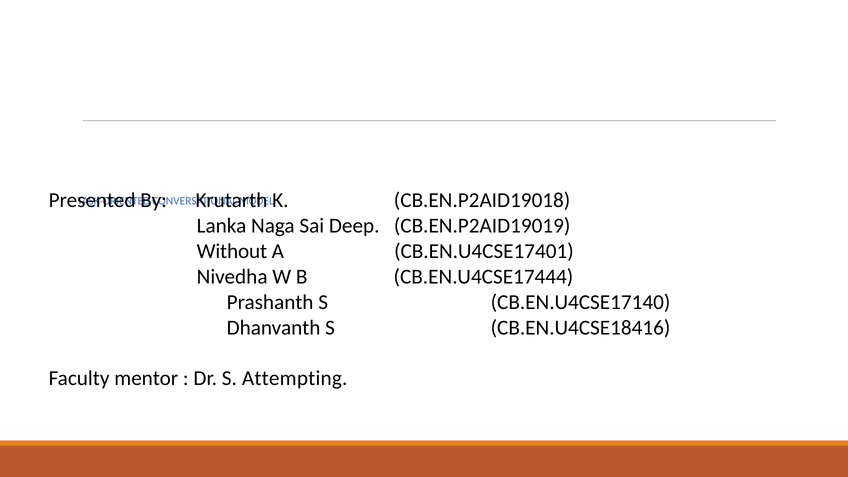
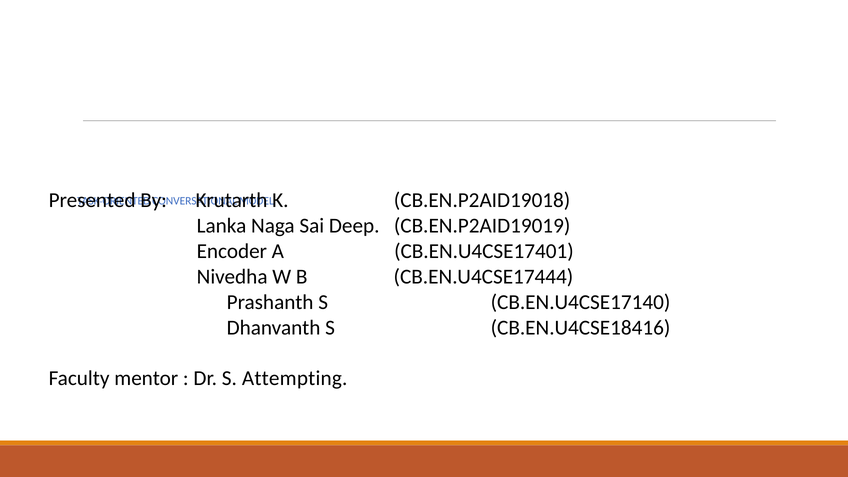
Without: Without -> Encoder (232, 251)
